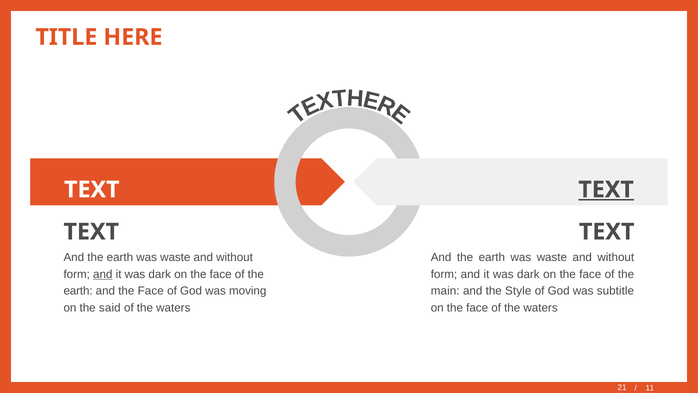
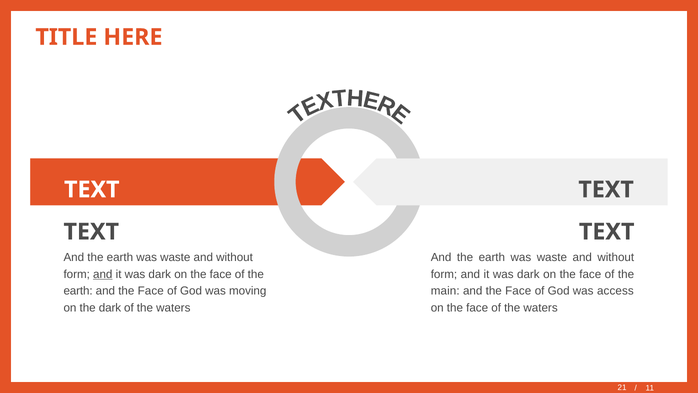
TEXT underline: present -> none (606, 189)
Style: Style -> Face (518, 291)
subtitle: subtitle -> access (615, 291)
the said: said -> dark (110, 308)
